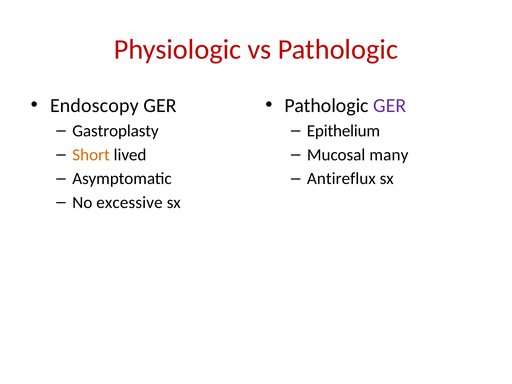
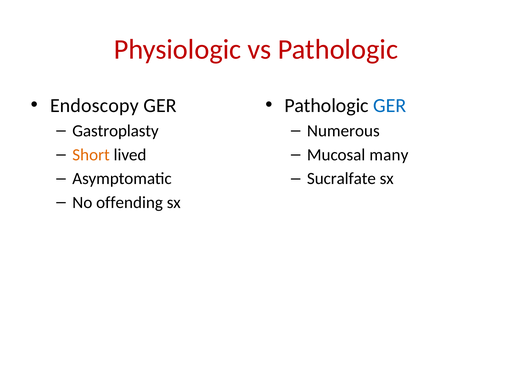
GER colour: purple -> blue (390, 106)
Epithelium: Epithelium -> Numerous (343, 131)
Antireflux: Antireflux -> Sucralfate (341, 179)
excessive: excessive -> offending (130, 203)
